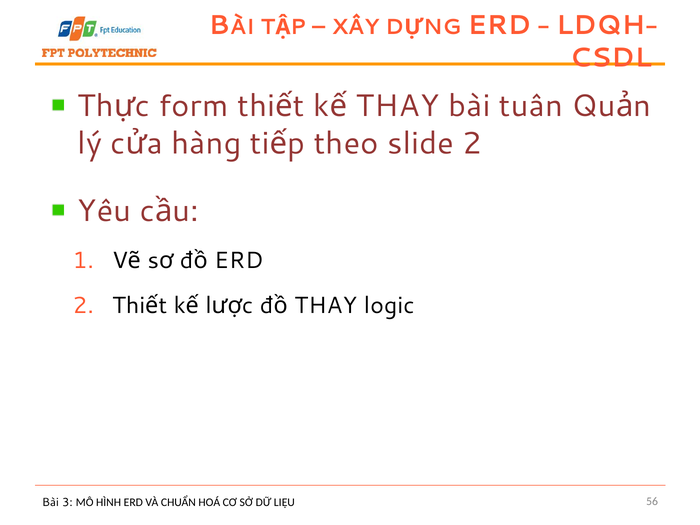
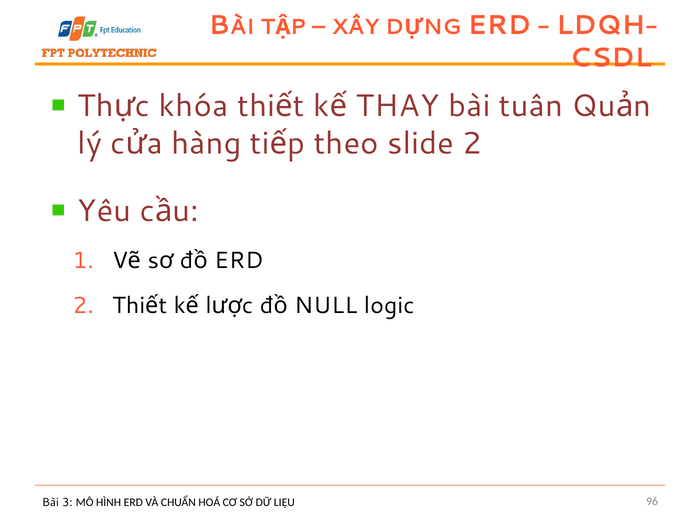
form: form -> khóa (194, 106)
THAY: THAY -> NULL (326, 306)
56: 56 -> 96 (652, 501)
